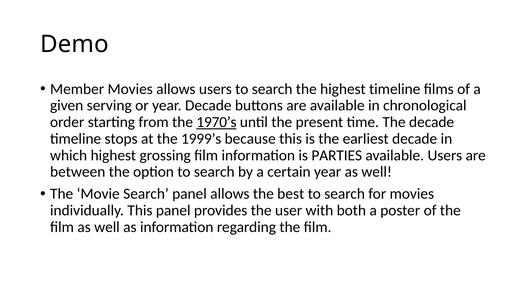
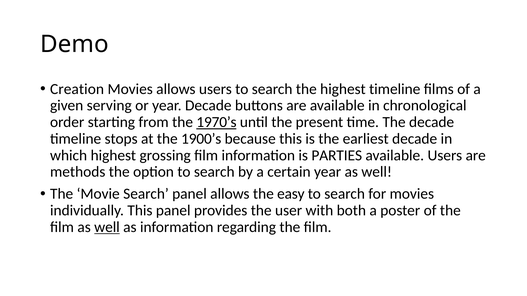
Member: Member -> Creation (77, 89)
1999’s: 1999’s -> 1900’s (201, 139)
between: between -> methods (78, 172)
best: best -> easy (291, 194)
well underline: none -> present (107, 227)
